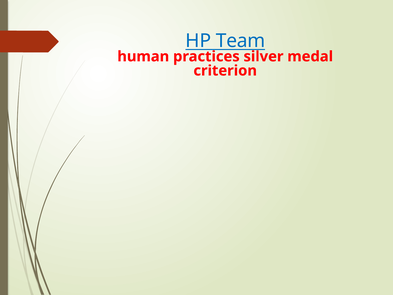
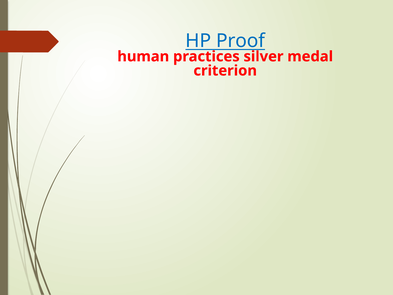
Team: Team -> Proof (241, 41)
